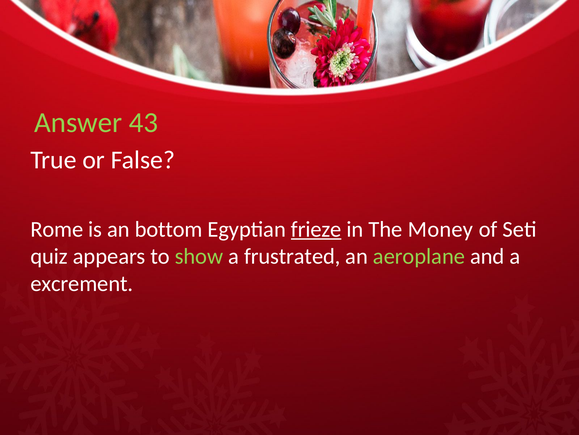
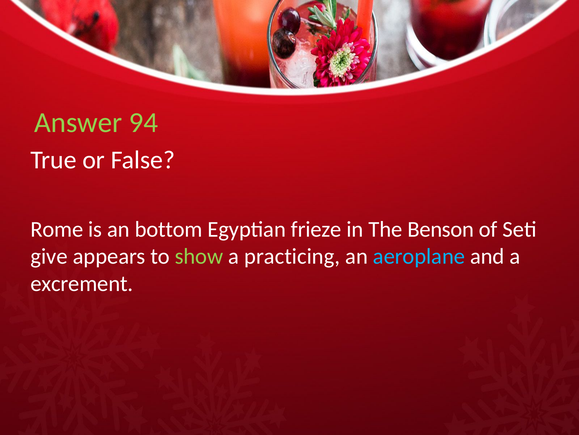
43: 43 -> 94 (143, 122)
frieze underline: present -> none (316, 229)
Money: Money -> Benson (441, 229)
quiz: quiz -> give (49, 256)
frustrated: frustrated -> practicing (292, 256)
aeroplane colour: light green -> light blue (419, 256)
